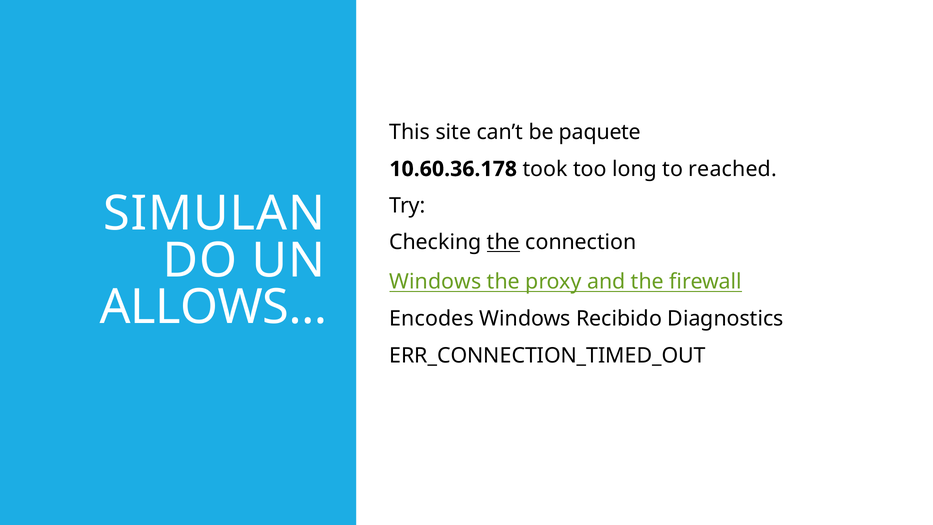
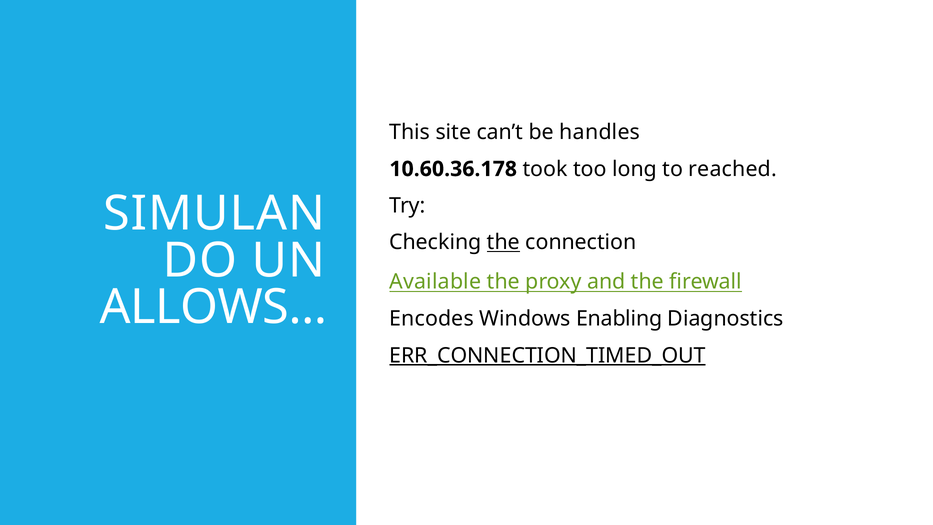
paquete: paquete -> handles (600, 132)
Windows: Windows -> Available (435, 282)
Recibido: Recibido -> Enabling (619, 319)
ERR_CONNECTION_TIMED_OUT underline: none -> present (548, 355)
